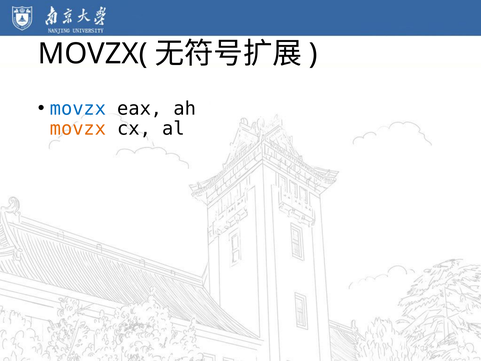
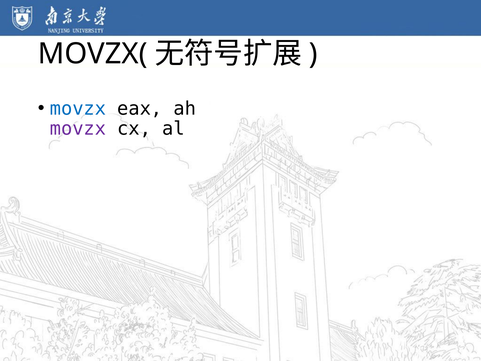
movzx colour: orange -> purple (78, 129)
